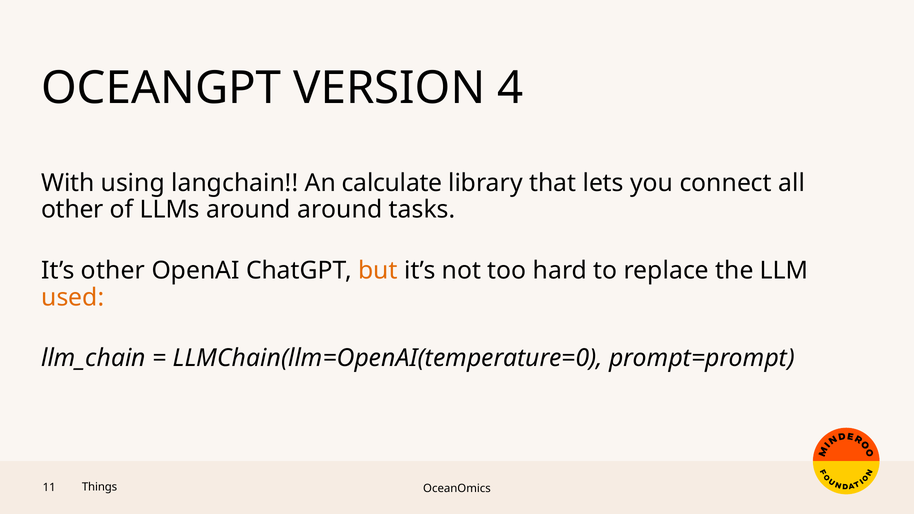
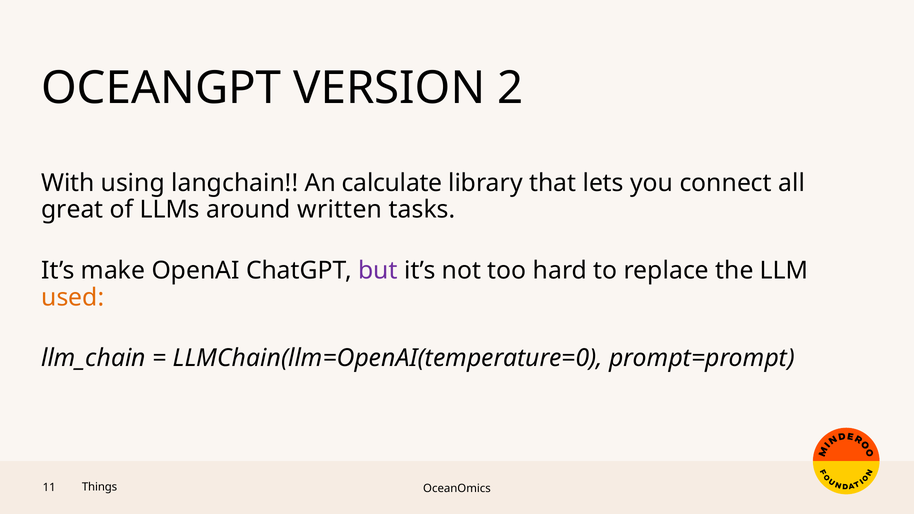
4: 4 -> 2 (510, 88)
other: other -> great (72, 210)
around around: around -> written (340, 210)
It’s other: other -> make (113, 271)
but colour: orange -> purple (378, 271)
